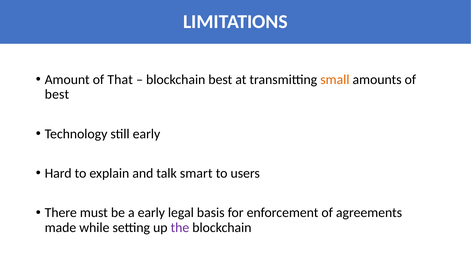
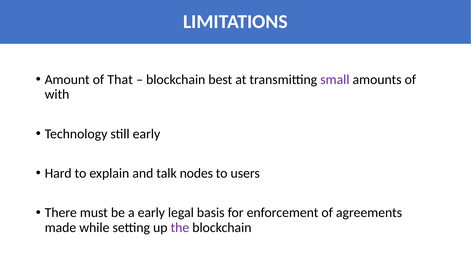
small colour: orange -> purple (335, 80)
best: best -> with (57, 94)
smart: smart -> nodes (196, 173)
